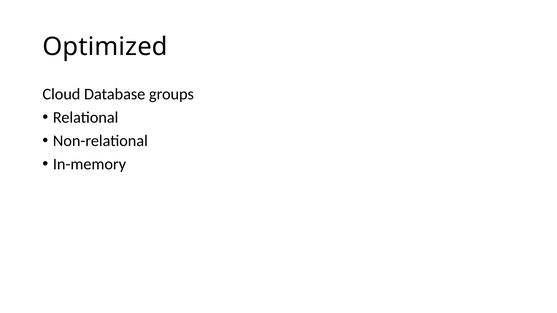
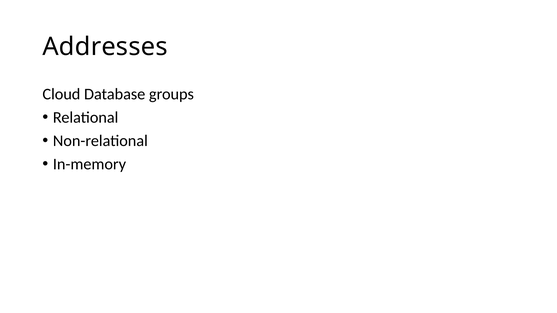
Optimized: Optimized -> Addresses (105, 47)
